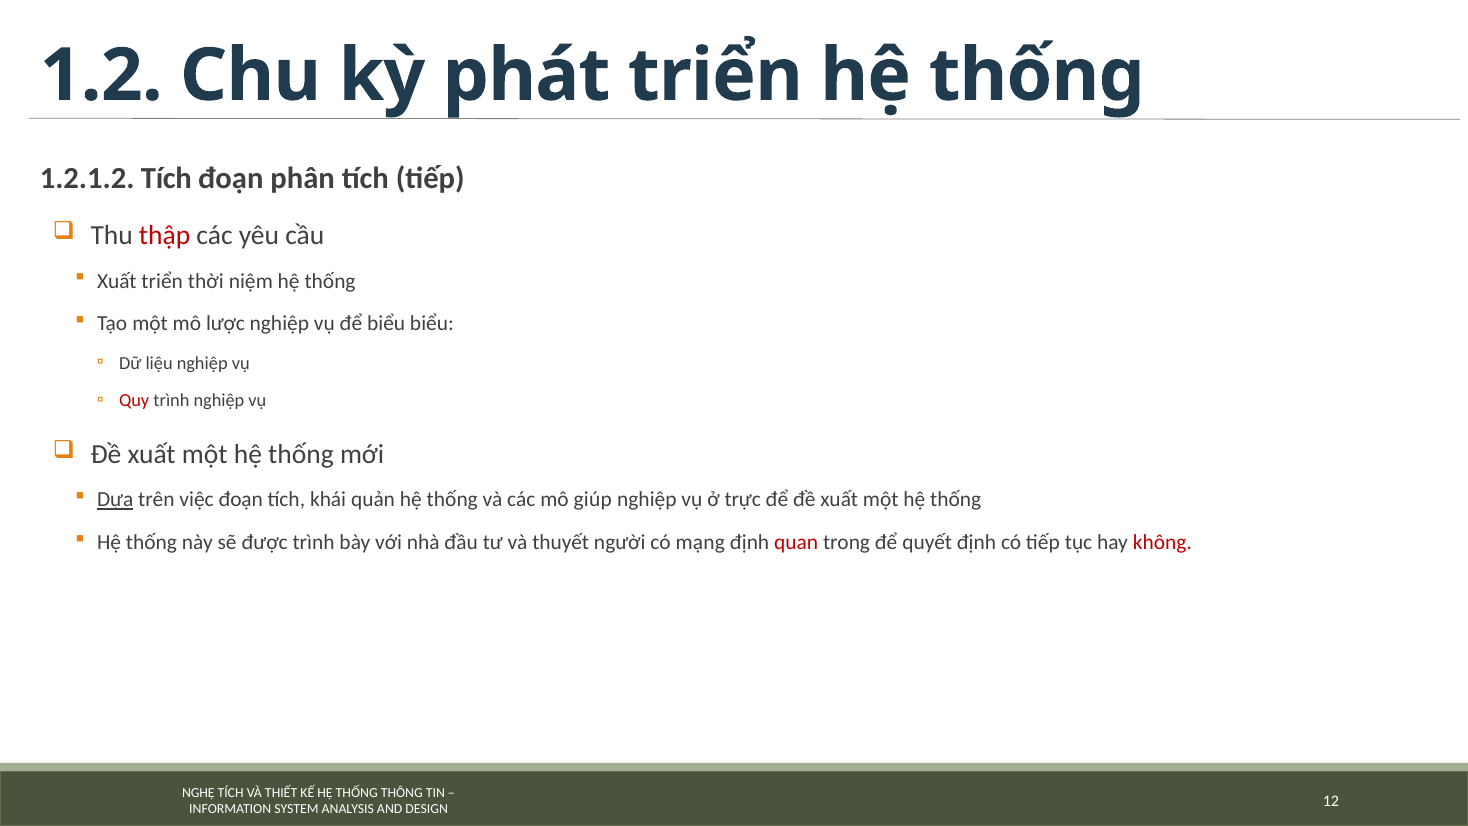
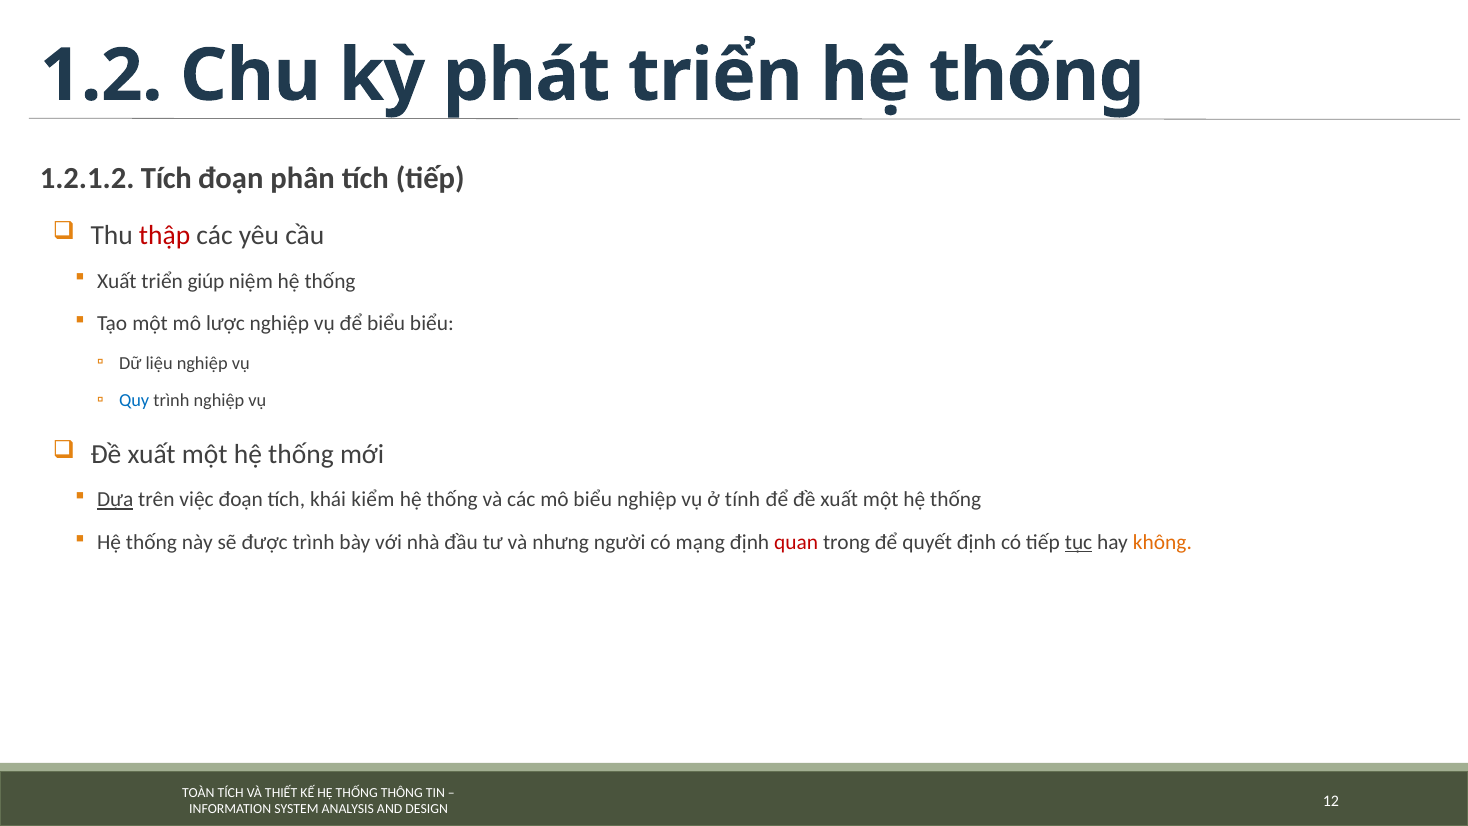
thời: thời -> giúp (206, 281)
Quy colour: red -> blue (134, 401)
quản: quản -> kiểm (373, 500)
mô giúp: giúp -> biểu (593, 500)
trực: trực -> tính (743, 500)
thuyết: thuyết -> nhưng (561, 542)
tục underline: none -> present (1079, 542)
không colour: red -> orange (1162, 542)
NGHỆ: NGHỆ -> TOÀN (198, 792)
